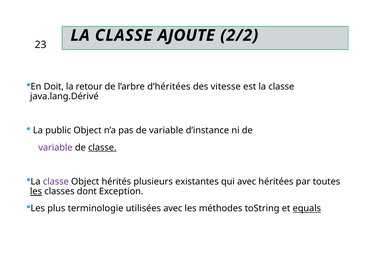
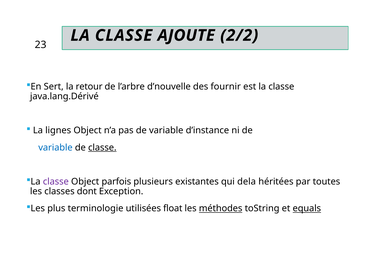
Doit: Doit -> Sert (54, 87)
d’héritées: d’héritées -> d’nouvelle (169, 87)
vitesse: vitesse -> fournir (226, 87)
public: public -> lignes (58, 131)
variable colour: purple -> blue (55, 148)
hérités: hérités -> parfois (116, 182)
qui avec: avec -> dela (247, 182)
les underline: present -> none (36, 192)
utilisées avec: avec -> float (173, 209)
méthodes underline: none -> present (221, 209)
